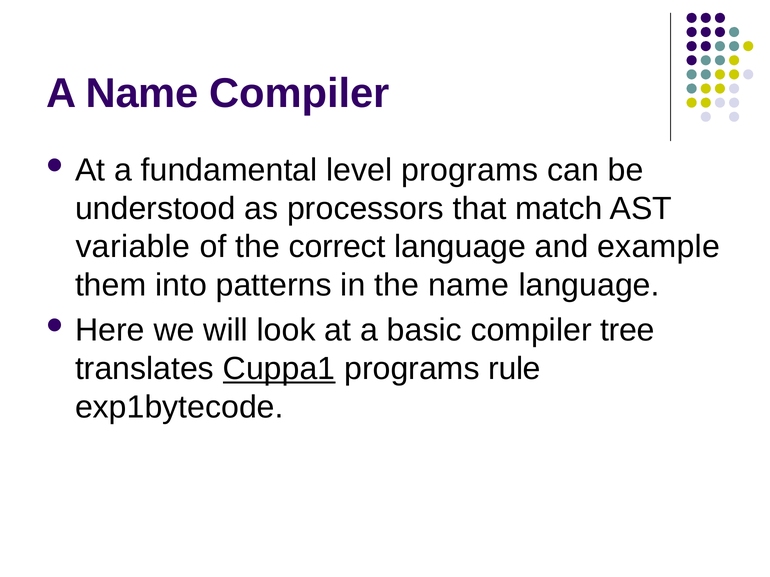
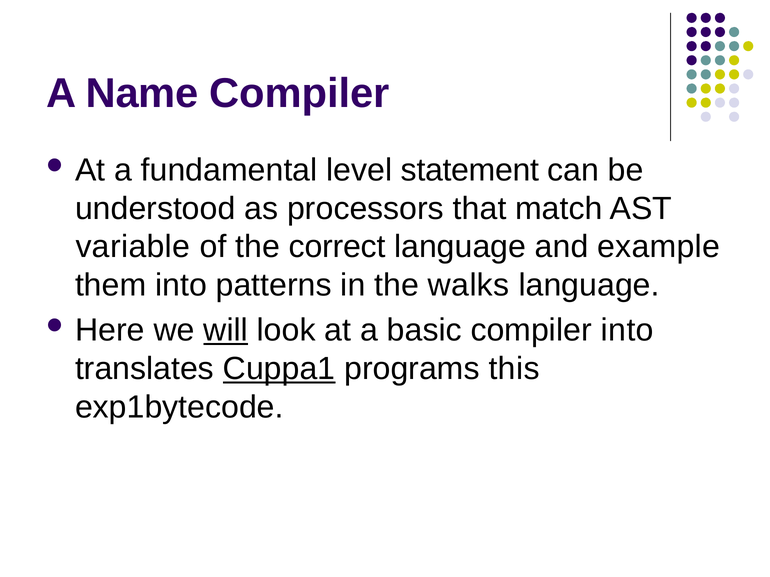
level programs: programs -> statement (470, 170)
the name: name -> walks (469, 286)
will underline: none -> present (226, 331)
compiler tree: tree -> into (627, 331)
rule: rule -> this (514, 369)
